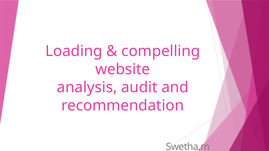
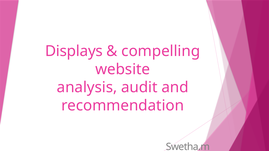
Loading: Loading -> Displays (74, 51)
